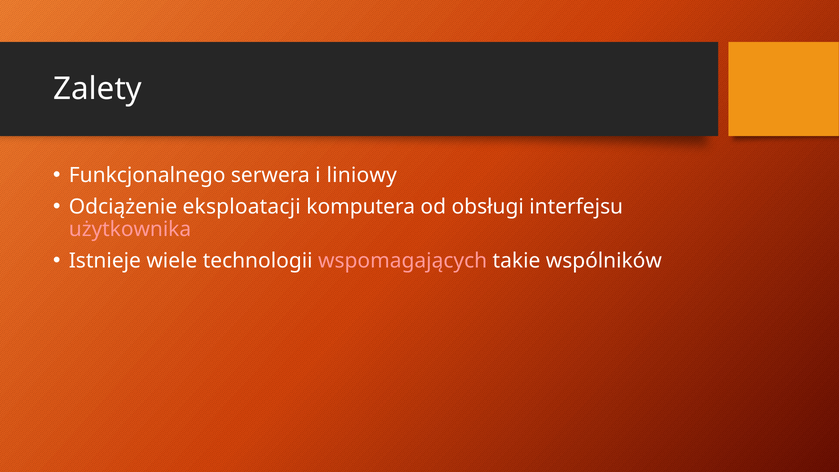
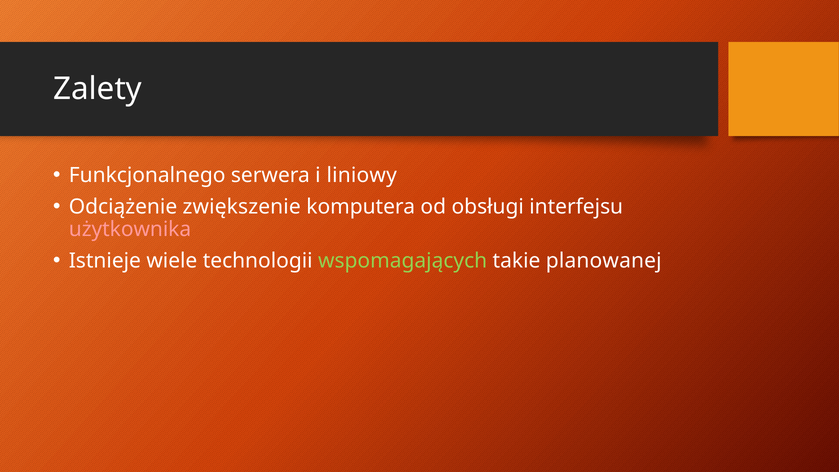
eksploatacji: eksploatacji -> zwiększenie (242, 207)
wspomagających colour: pink -> light green (403, 261)
wspólników: wspólników -> planowanej (604, 261)
